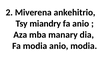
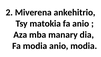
miandry: miandry -> matokia (45, 23)
